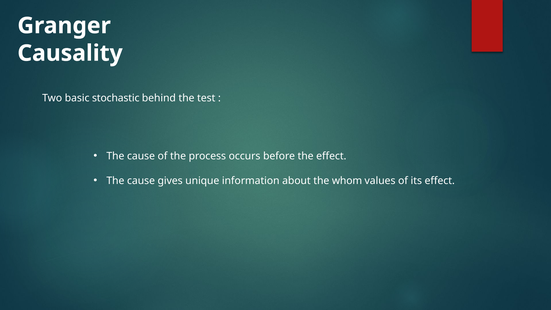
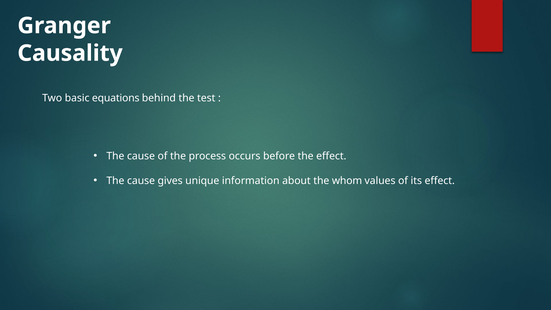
stochastic: stochastic -> equations (116, 98)
